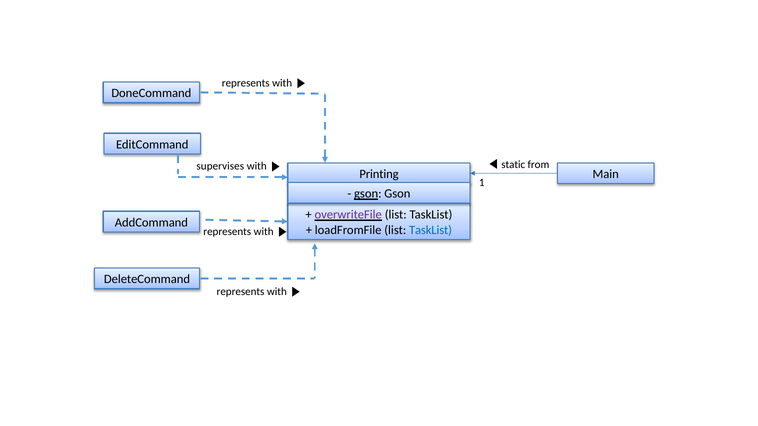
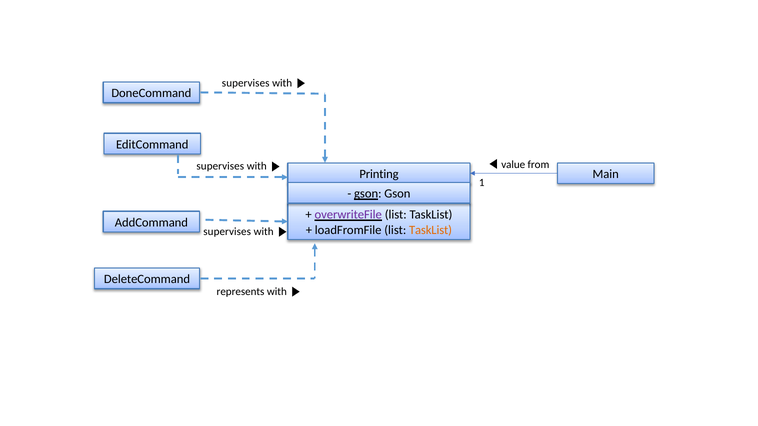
represents: represents -> supervises (246, 83)
static: static -> value (513, 165)
TaskList colour: blue -> orange (431, 230)
represents: represents -> supervises (227, 232)
